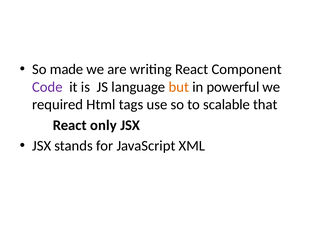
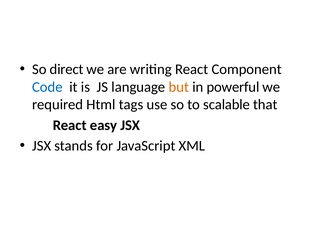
made: made -> direct (67, 69)
Code colour: purple -> blue (47, 87)
only: only -> easy (104, 125)
